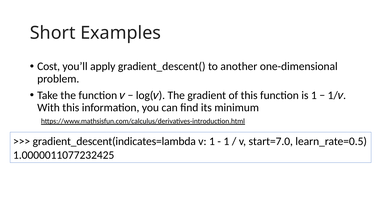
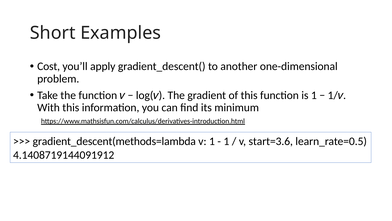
gradient_descent(indicates=lambda: gradient_descent(indicates=lambda -> gradient_descent(methods=lambda (114, 141)
start=7.0: start=7.0 -> start=3.6 (271, 141)
1.0000011077232425: 1.0000011077232425 -> 4.1408719144091912 (64, 155)
